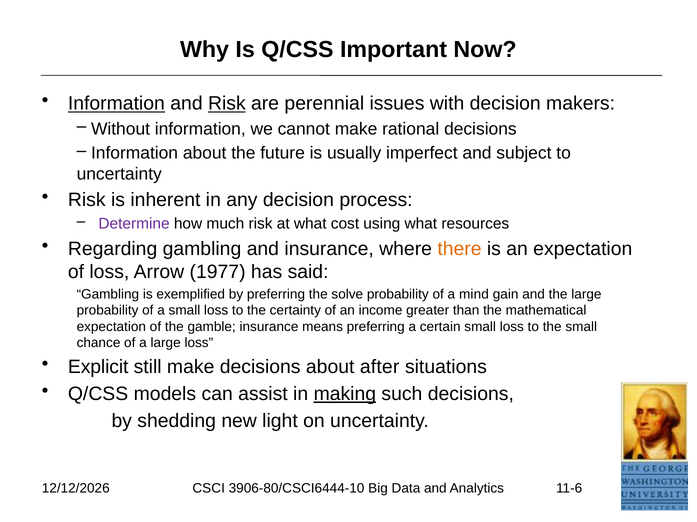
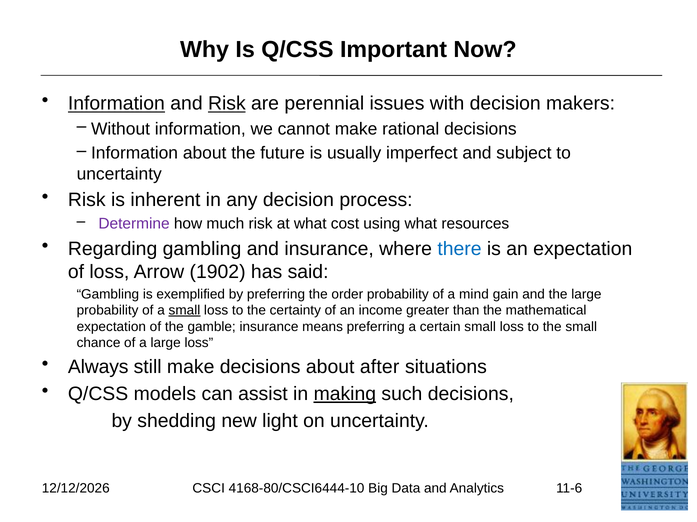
there colour: orange -> blue (459, 249)
1977: 1977 -> 1902 (218, 272)
solve: solve -> order (347, 294)
small underline: none -> present (184, 311)
Explicit: Explicit -> Always (98, 367)
3906-80/CSCI6444-10: 3906-80/CSCI6444-10 -> 4168-80/CSCI6444-10 (297, 489)
